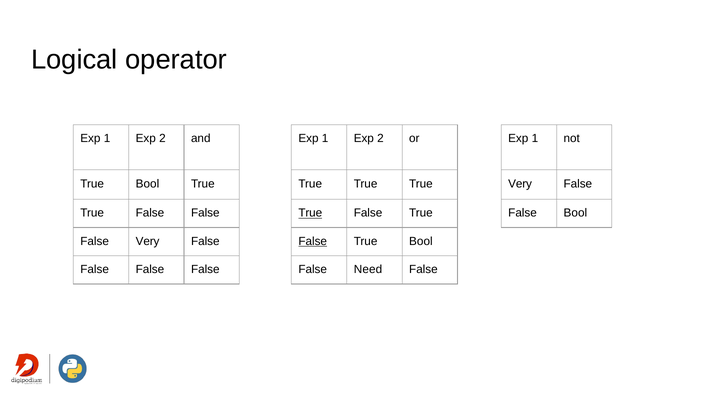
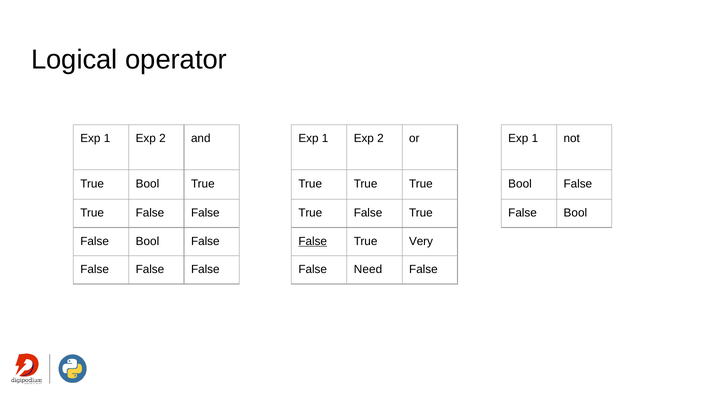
Very: Very -> Bool (520, 184)
True underline: present -> none (310, 213)
Very: Very -> Bool (147, 241)
Bool: Bool -> Very (421, 241)
